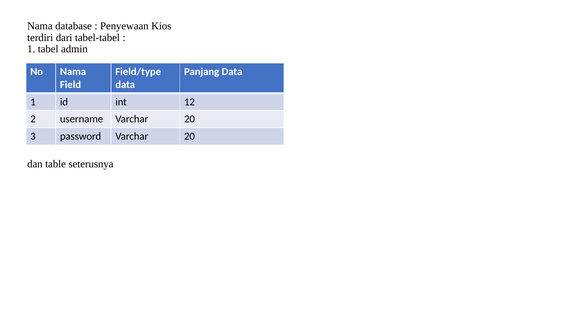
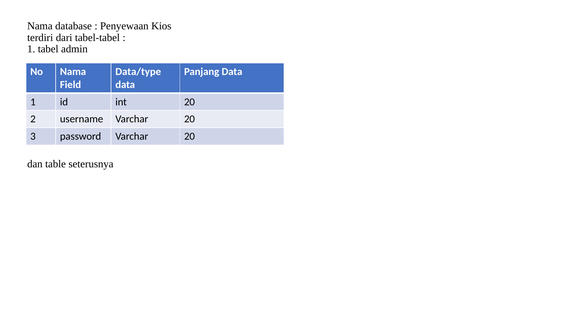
Field/type: Field/type -> Data/type (138, 72)
int 12: 12 -> 20 (189, 102)
